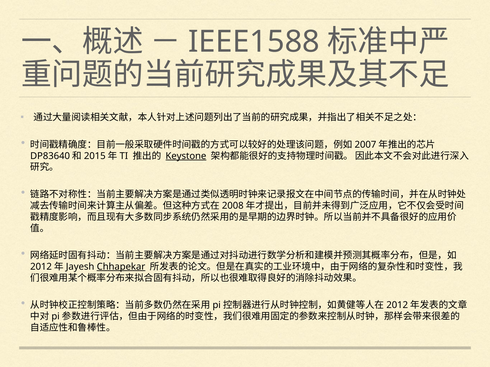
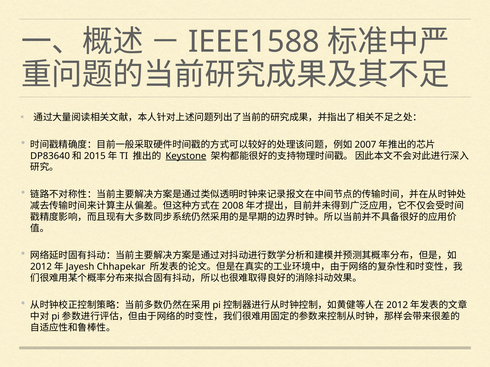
Chhapekar underline: present -> none (121, 267)
